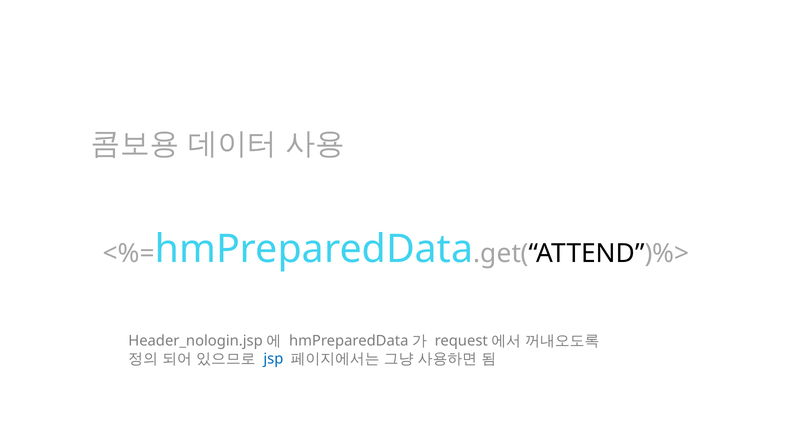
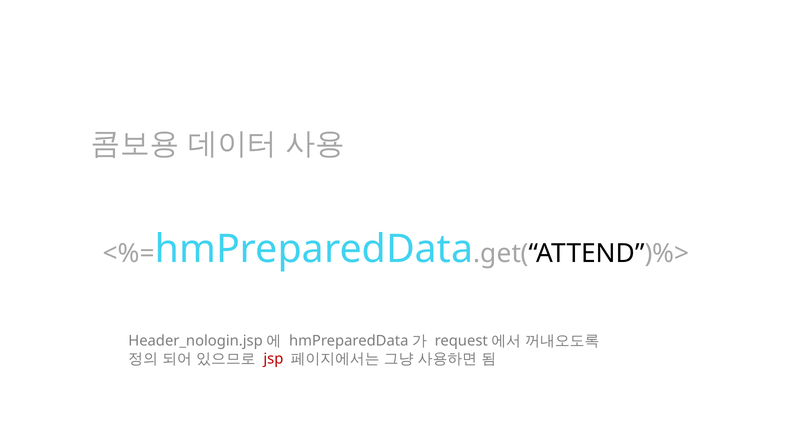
jsp colour: blue -> red (273, 359)
